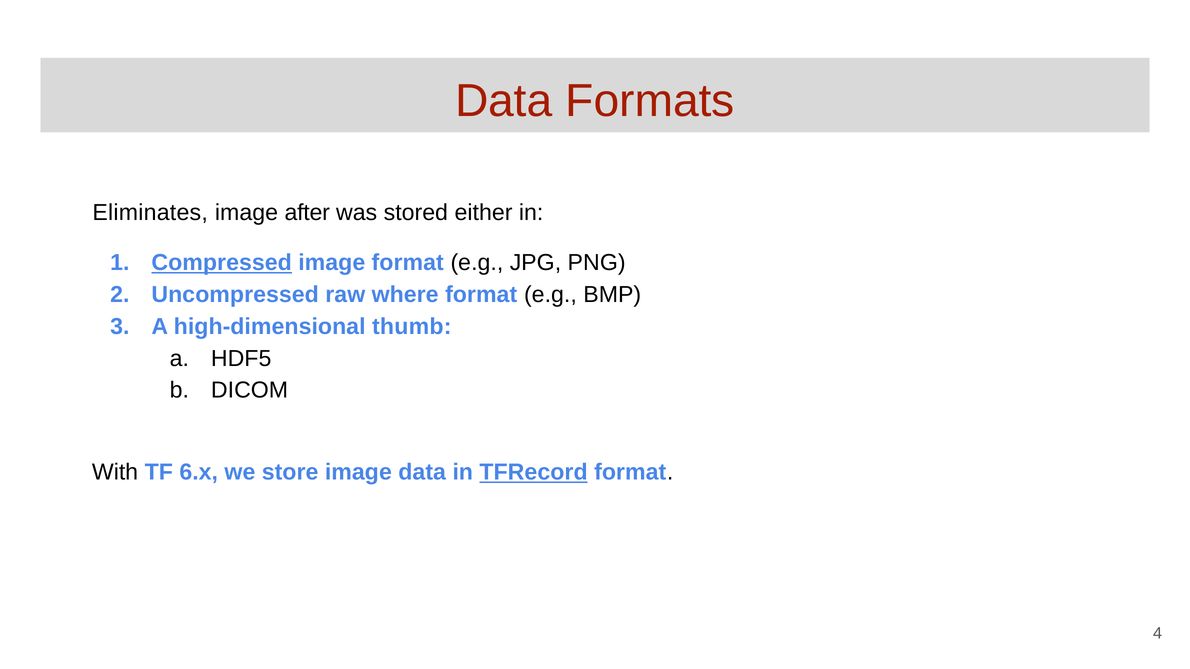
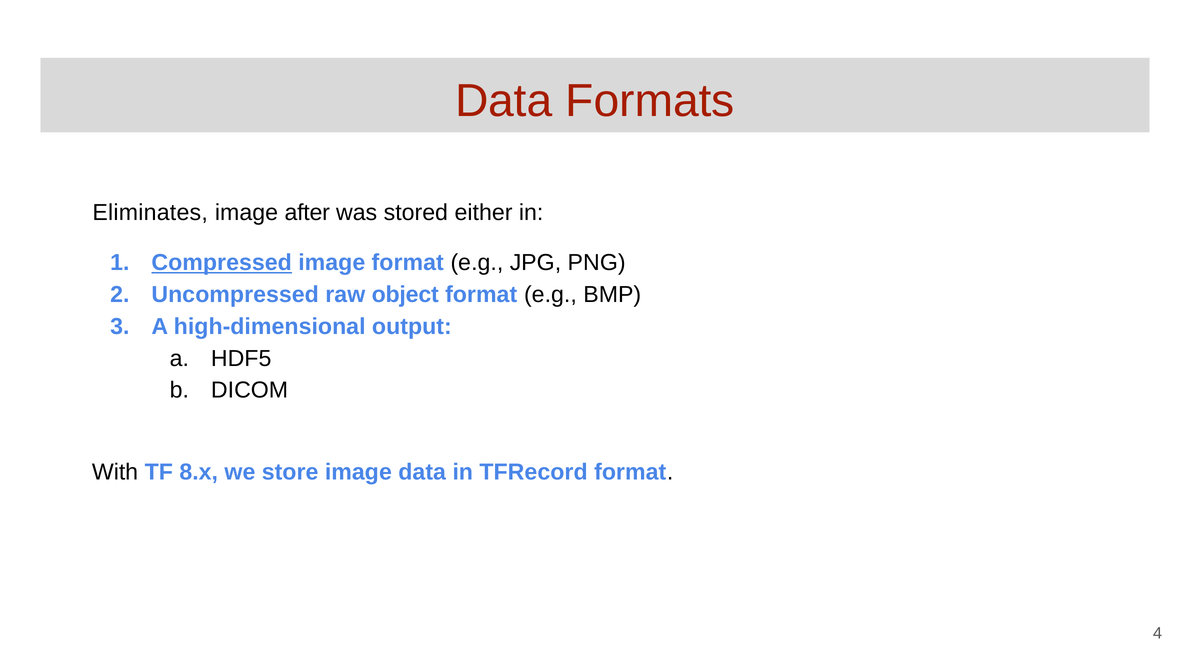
where: where -> object (405, 295)
thumb: thumb -> output (412, 327)
6.x: 6.x -> 8.x (199, 473)
TFRecord underline: present -> none (534, 473)
